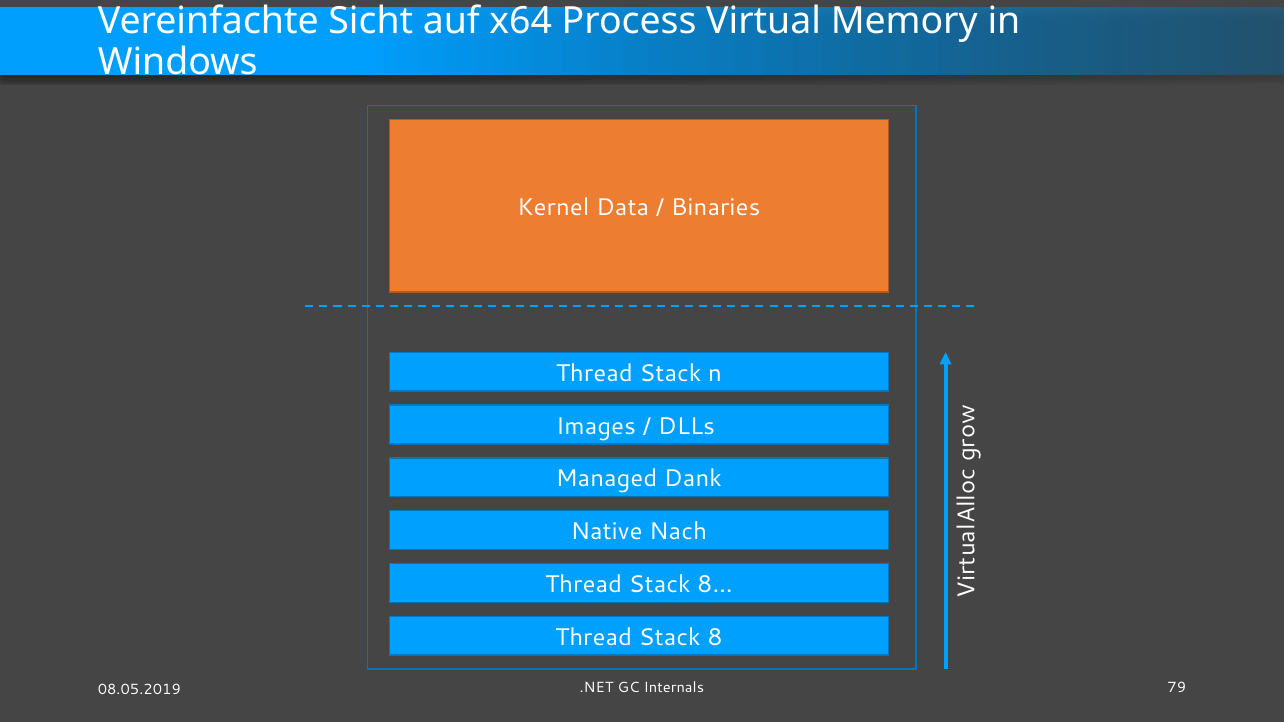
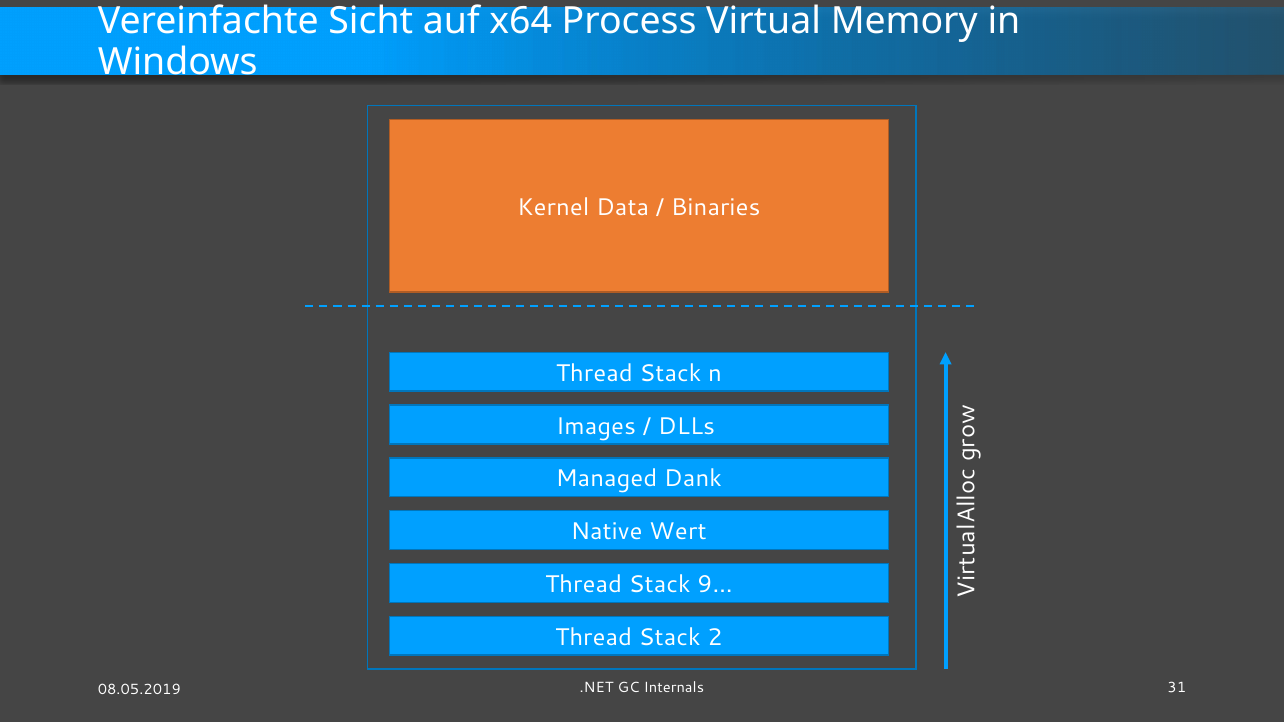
Nach: Nach -> Wert (678, 532)
8…: 8… -> 9… (715, 585)
8: 8 -> 2 (715, 638)
79: 79 -> 31 (1177, 688)
